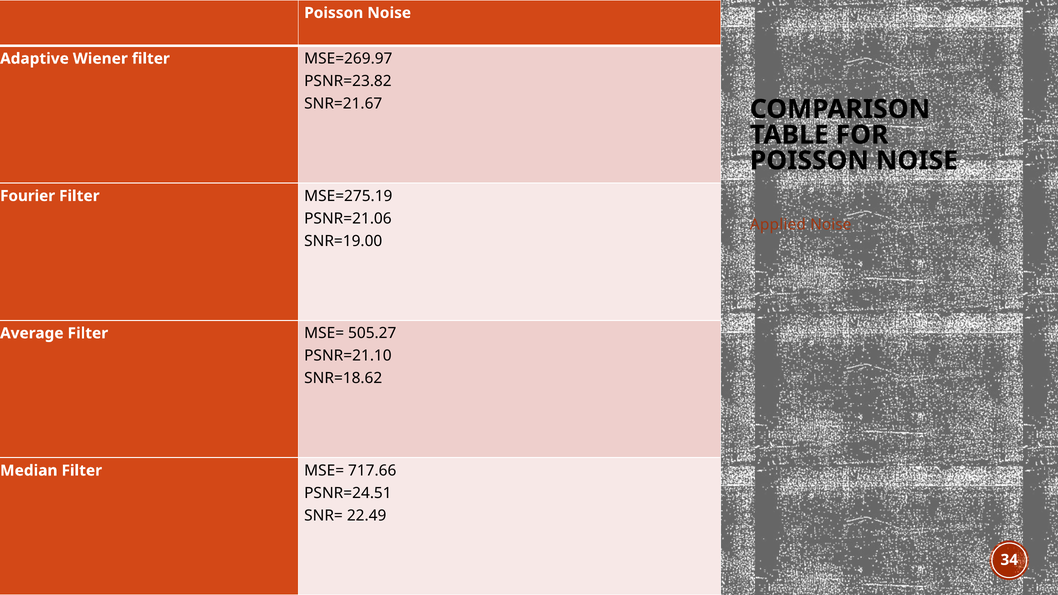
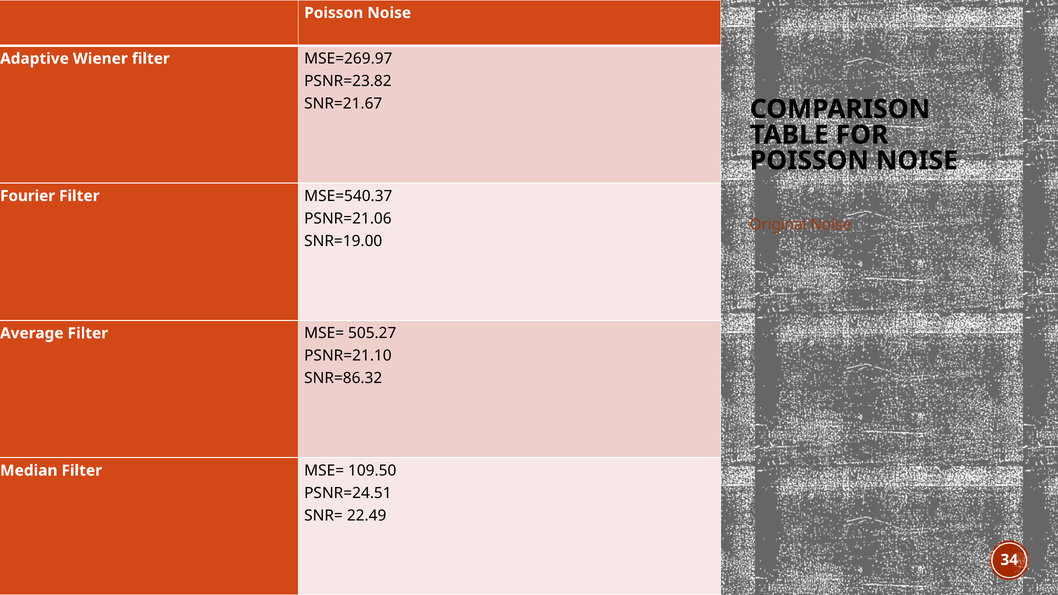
MSE=275.19: MSE=275.19 -> MSE=540.37 (348, 196)
Applied: Applied -> Original (778, 225)
SNR=18.62: SNR=18.62 -> SNR=86.32 (343, 378)
717.66: 717.66 -> 109.50 (372, 471)
